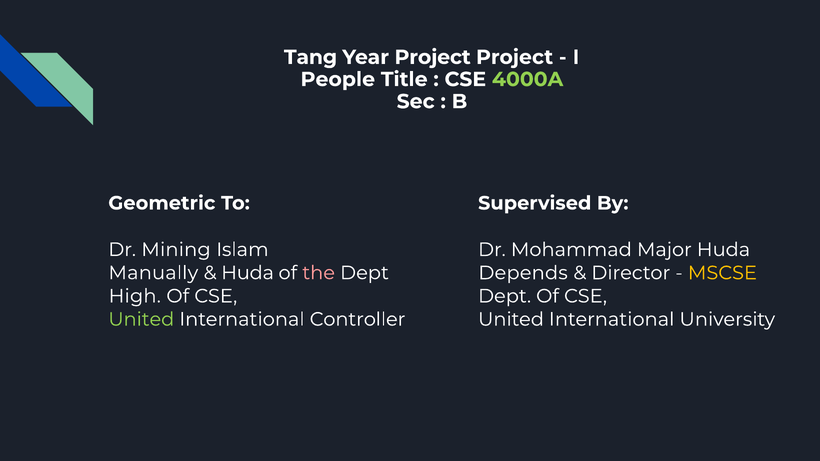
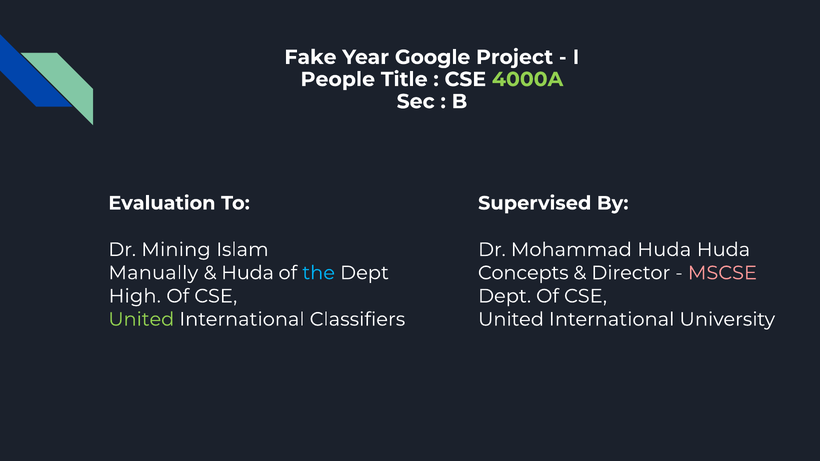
Tang: Tang -> Fake (310, 57)
Year Project: Project -> Google (433, 57)
Geometric: Geometric -> Evaluation (162, 203)
Mohammad Major: Major -> Huda (664, 250)
the colour: pink -> light blue (319, 273)
Depends: Depends -> Concepts (523, 273)
MSCSE colour: yellow -> pink (722, 273)
Controller: Controller -> Classifiers (357, 319)
